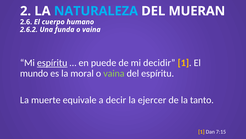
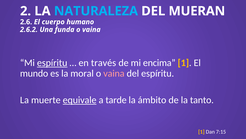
puede: puede -> través (104, 63)
decidir: decidir -> encima (159, 63)
vaina colour: light green -> pink (114, 73)
equivale underline: none -> present (80, 100)
decir: decir -> tarde (116, 100)
ejercer: ejercer -> ámbito (152, 100)
